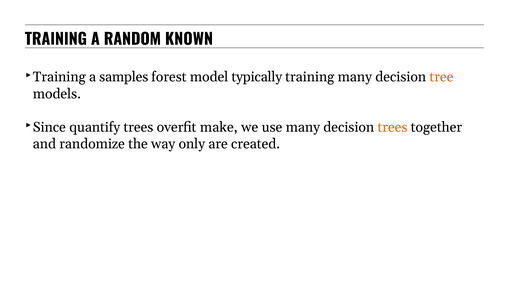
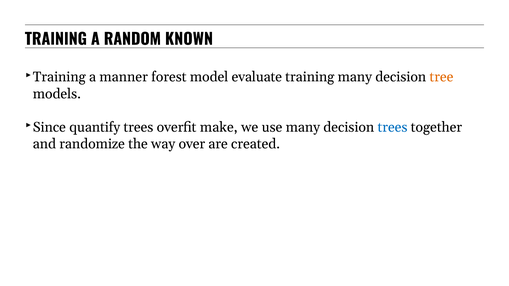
samples: samples -> manner (124, 77)
typically: typically -> evaluate (257, 77)
trees colour: orange -> blue (392, 127)
only: only -> over (192, 144)
